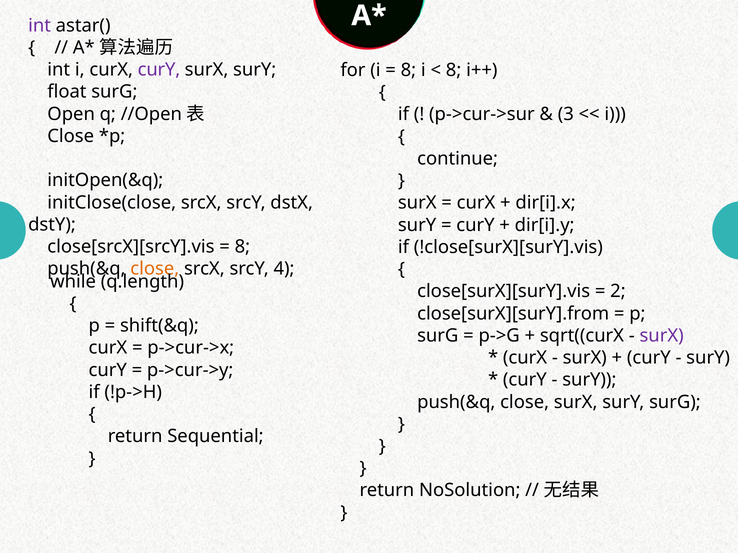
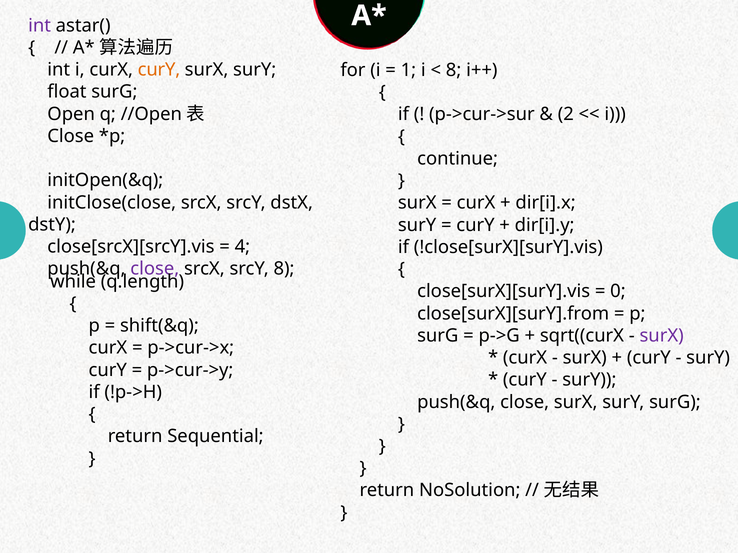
curY colour: purple -> orange (159, 70)
8: 8 -> 1 (408, 70)
3: 3 -> 2 (566, 114)
8: 8 -> 4 (242, 247)
close colour: orange -> purple (155, 269)
srcY 4: 4 -> 8 (284, 269)
2: 2 -> 0 (618, 292)
